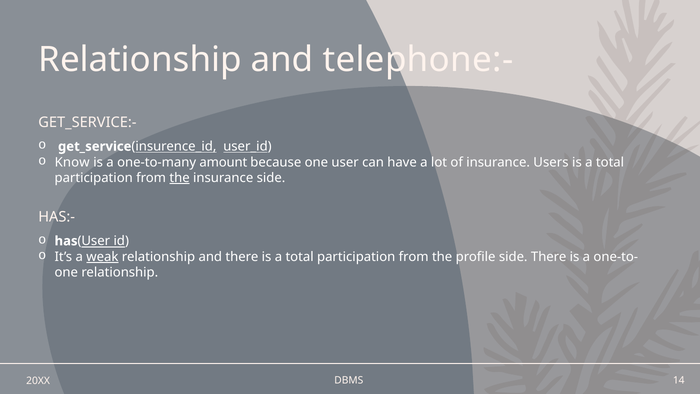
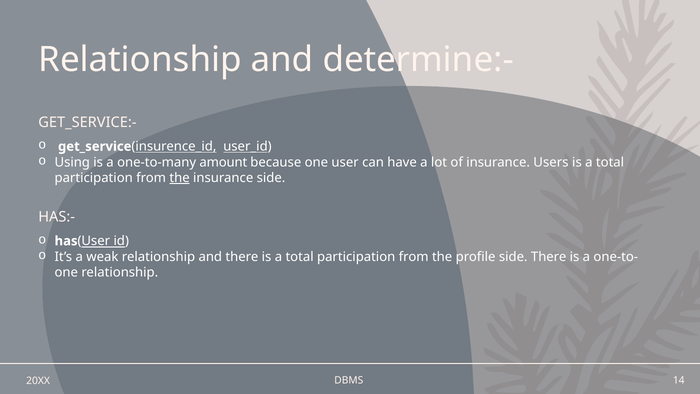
telephone:-: telephone:- -> determine:- (418, 60)
Know: Know -> Using (72, 162)
weak underline: present -> none (102, 257)
